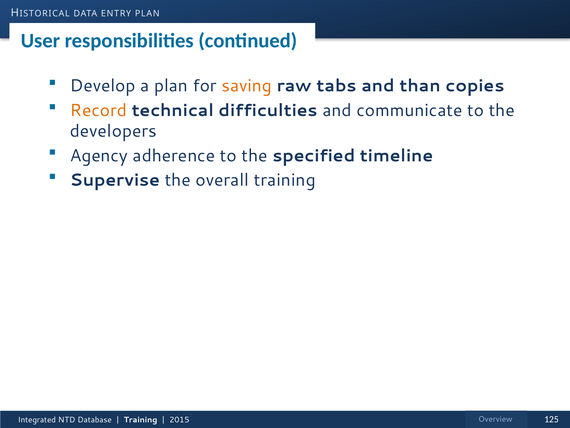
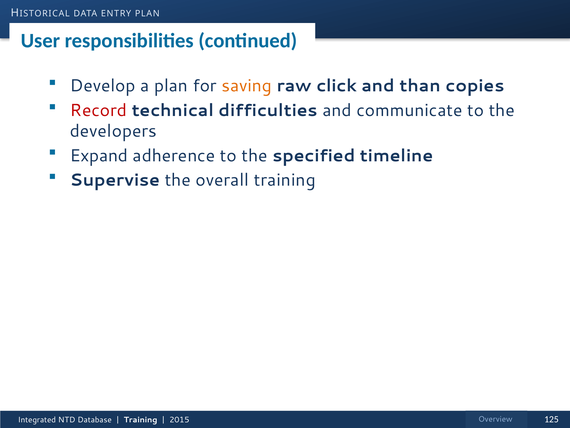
tabs: tabs -> click (337, 86)
Record colour: orange -> red (98, 110)
Agency: Agency -> Expand (99, 155)
